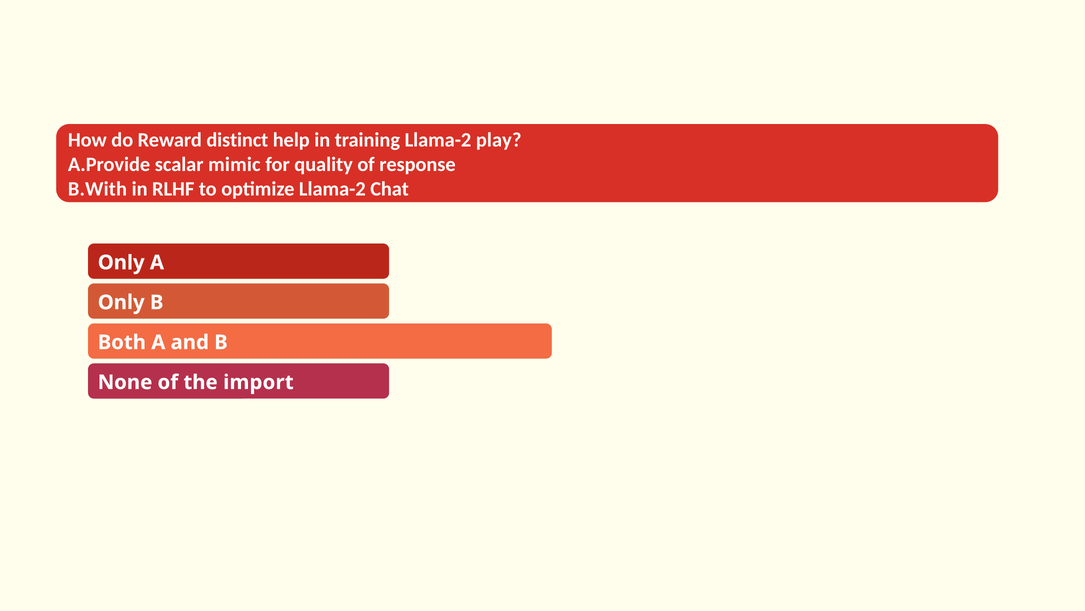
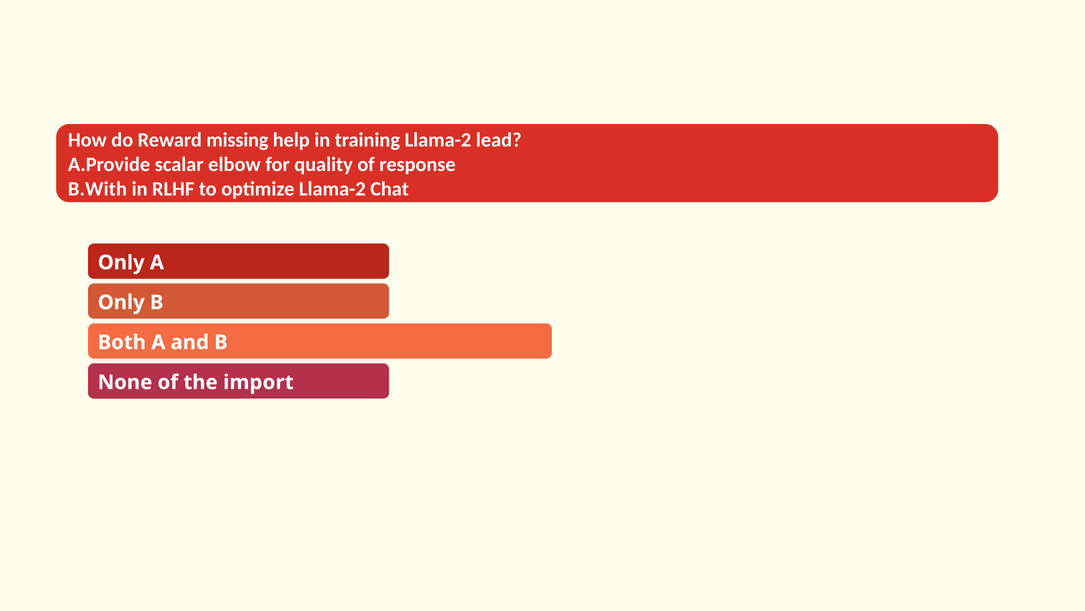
distinct: distinct -> missing (237, 140)
play: play -> lead (499, 140)
mimic: mimic -> elbow (234, 164)
